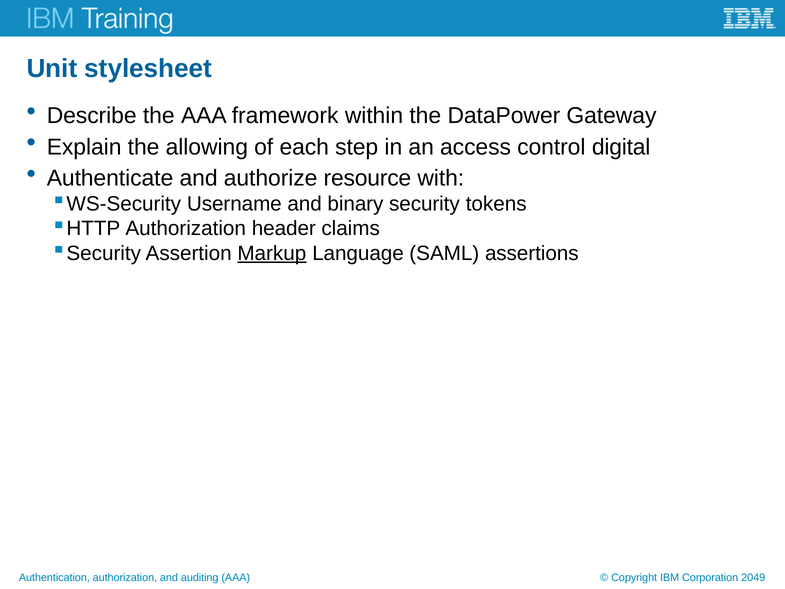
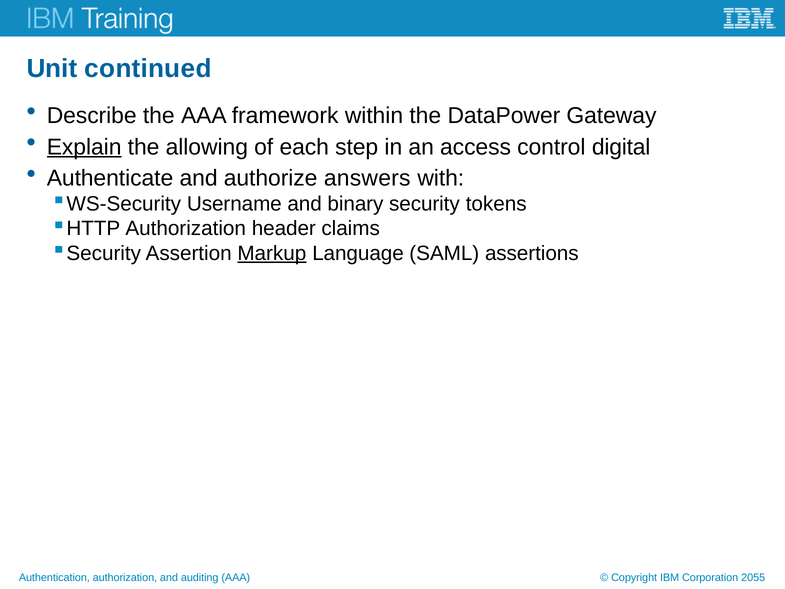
stylesheet: stylesheet -> continued (148, 69)
Explain underline: none -> present (84, 147)
resource: resource -> answers (367, 178)
2049: 2049 -> 2055 (753, 578)
